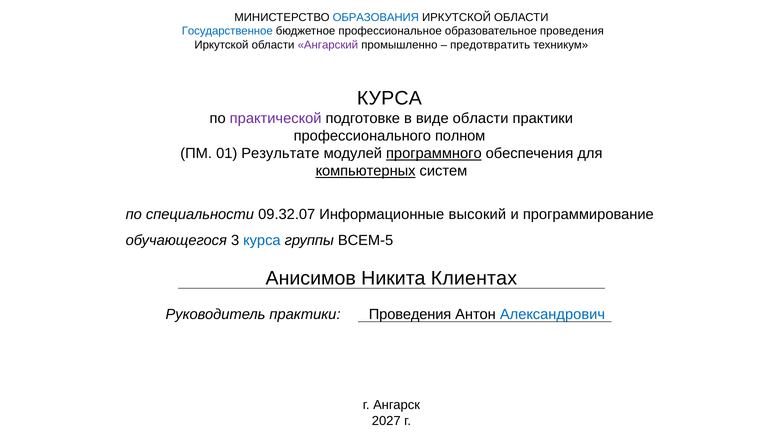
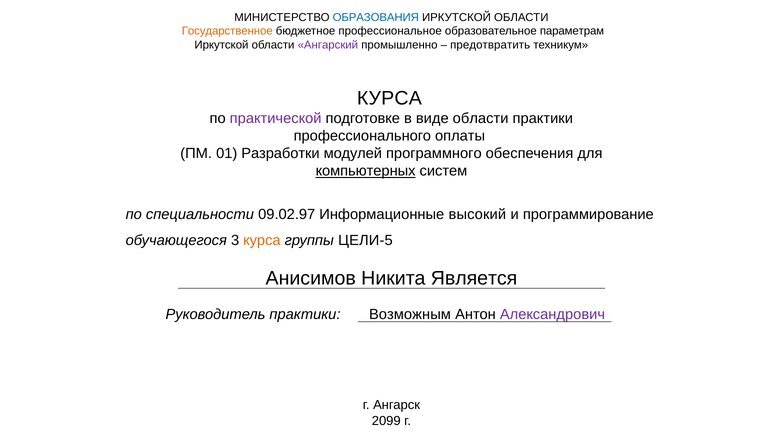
Государственное colour: blue -> orange (227, 31)
образовательное проведения: проведения -> параметрам (572, 31)
полном: полном -> оплаты (460, 136)
Результате: Результате -> Разработки (280, 154)
программного underline: present -> none (434, 154)
09.32.07: 09.32.07 -> 09.02.97 (287, 214)
курса colour: blue -> orange (262, 241)
ВСЕМ-5: ВСЕМ-5 -> ЦЕЛИ-5 (365, 241)
Клиентах: Клиентах -> Является (474, 278)
практики Проведения: Проведения -> Возможным (410, 315)
Александрович colour: blue -> purple (552, 315)
2027: 2027 -> 2099 (386, 421)
